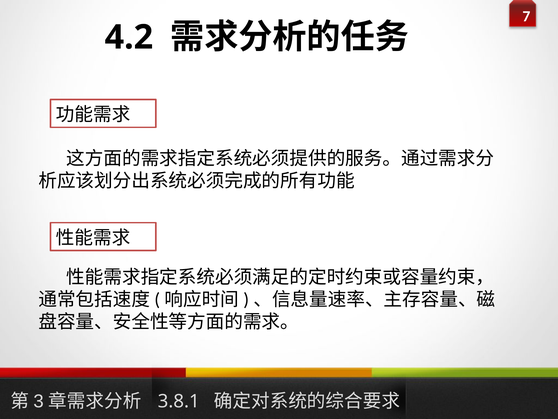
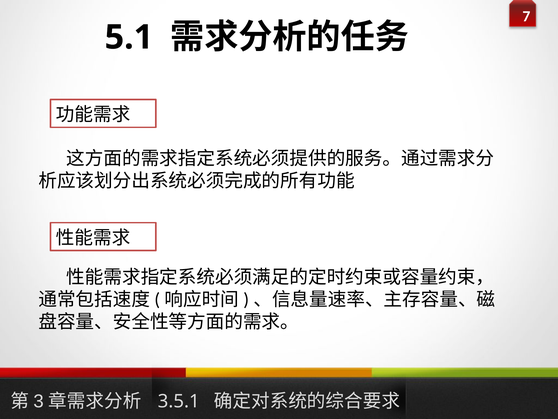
4.2: 4.2 -> 5.1 (129, 37)
3.8.1: 3.8.1 -> 3.5.1 (179, 401)
